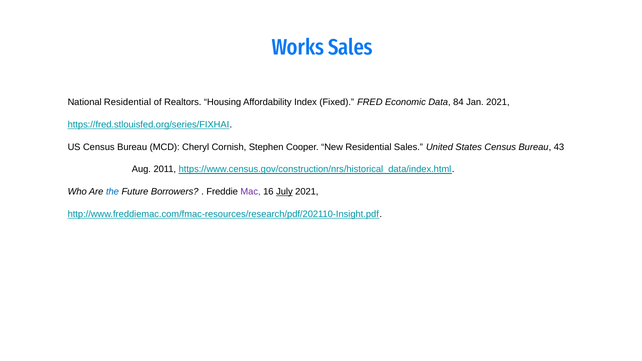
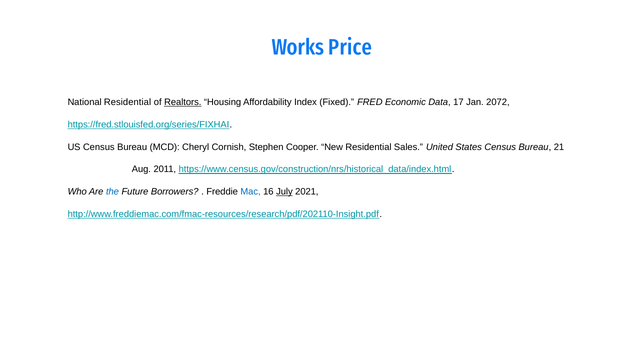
Works Sales: Sales -> Price (350, 48)
Realtors underline: none -> present (183, 102)
84: 84 -> 17 (458, 102)
Jan 2021: 2021 -> 2072 (498, 102)
43: 43 -> 21 (559, 147)
Mac colour: purple -> blue (251, 192)
